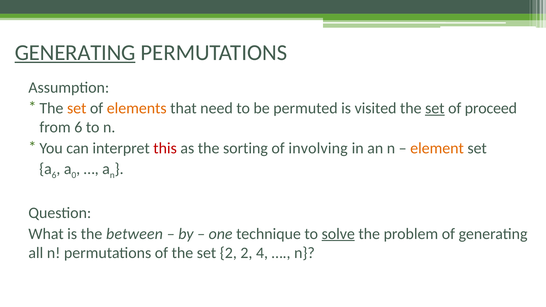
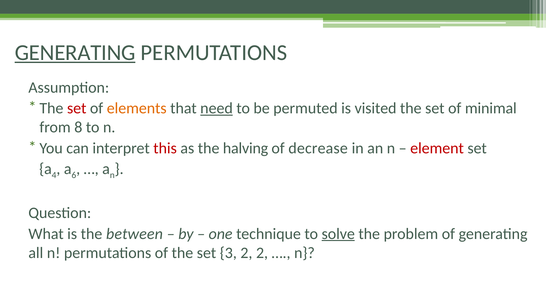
set colour: orange -> red (77, 108)
need underline: none -> present (217, 108)
set underline: present -> none (435, 108)
proceed: proceed -> minimal (491, 108)
from 6: 6 -> 8 (78, 127)
sorting: sorting -> halving (246, 148)
involving: involving -> decrease (318, 148)
element colour: orange -> red (437, 148)
6: 6 -> 4 (54, 175)
0: 0 -> 6 (74, 175)
set 2: 2 -> 3 (228, 253)
2 4: 4 -> 2 (262, 253)
